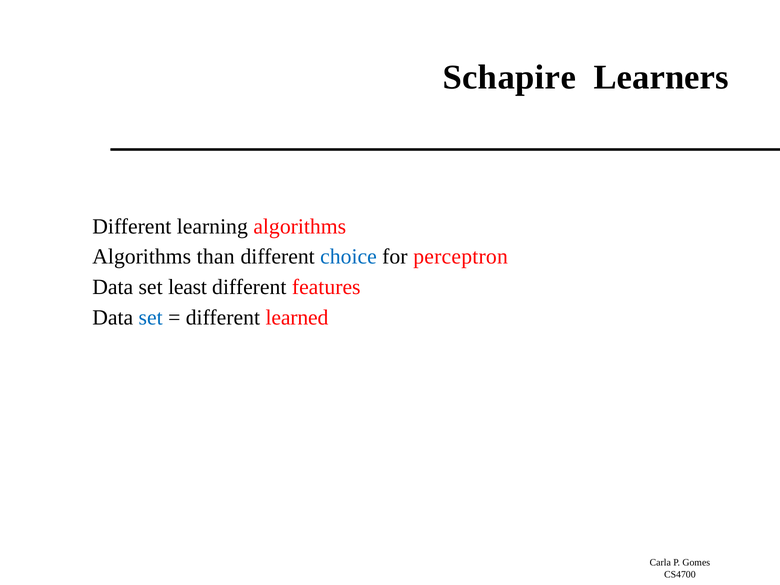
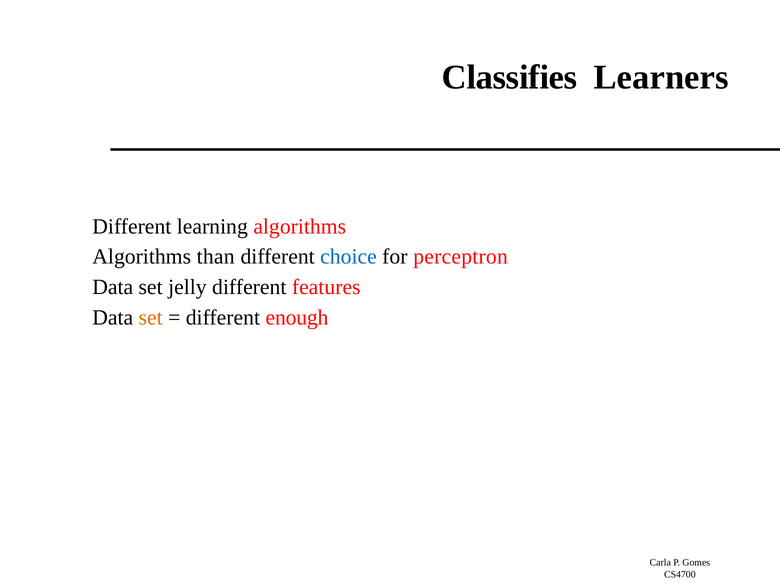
Schapire: Schapire -> Classifies (510, 77)
least: least -> jelly (187, 287)
set colour: blue -> orange (151, 317)
learned: learned -> enough (297, 317)
